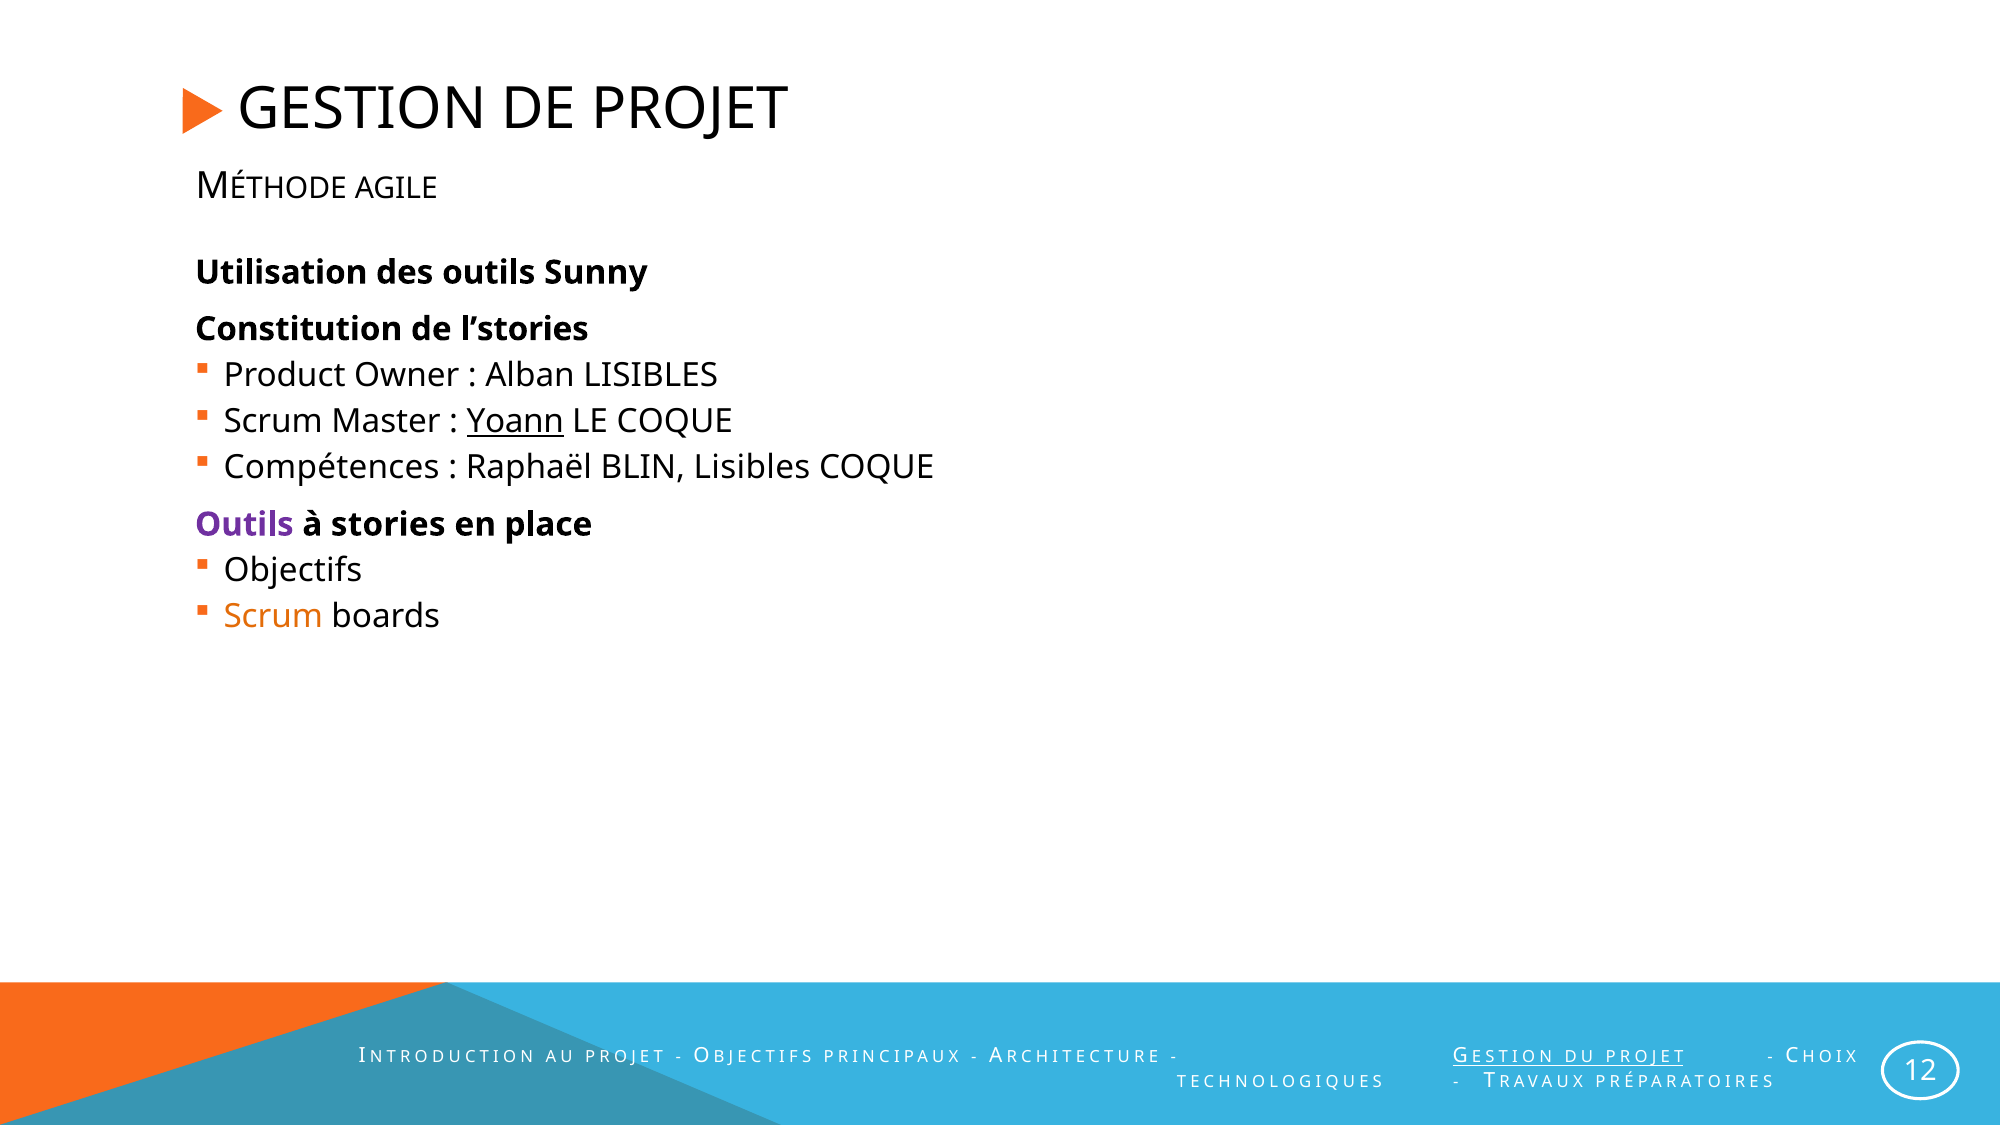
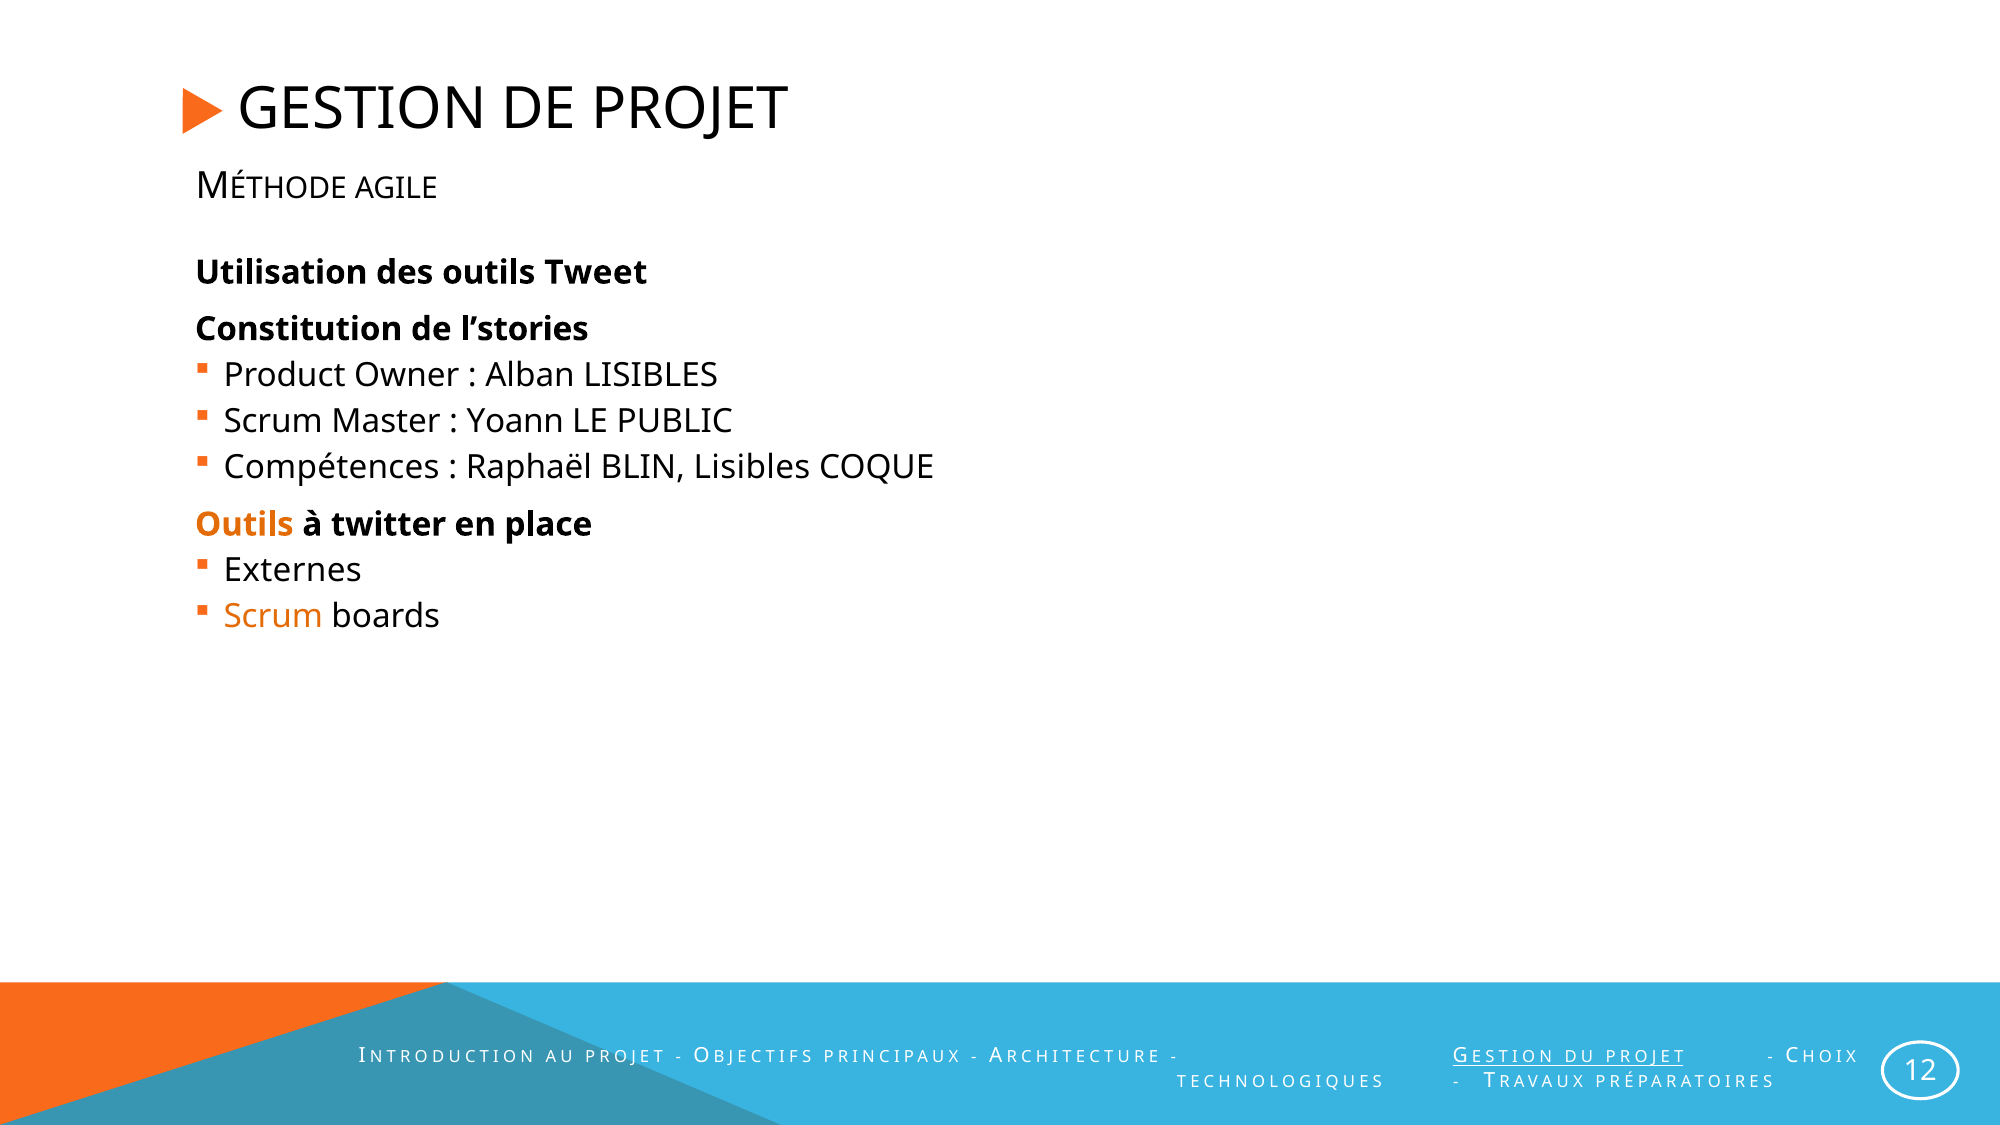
Sunny: Sunny -> Tweet (596, 273)
Yoann underline: present -> none (515, 422)
LE COQUE: COQUE -> PUBLIC (675, 422)
Outils colour: purple -> orange (244, 525)
stories: stories -> twitter (388, 525)
Objectifs: Objectifs -> Externes (293, 571)
